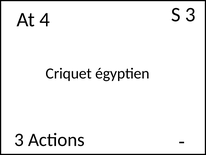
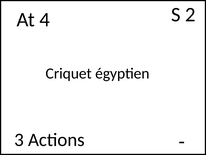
S 3: 3 -> 2 (190, 15)
